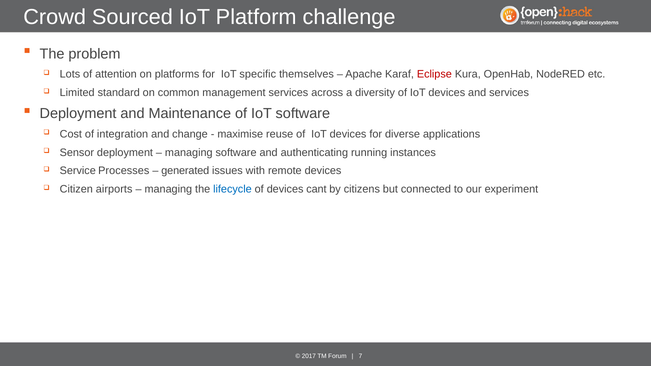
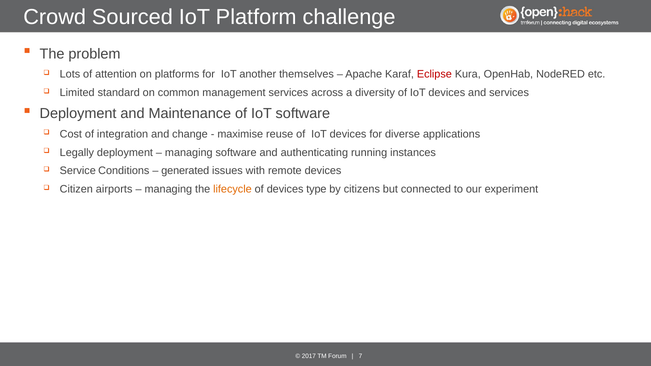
specific: specific -> another (258, 74)
Sensor: Sensor -> Legally (77, 153)
Processes: Processes -> Conditions (124, 171)
lifecycle colour: blue -> orange (232, 189)
cant: cant -> type (316, 189)
